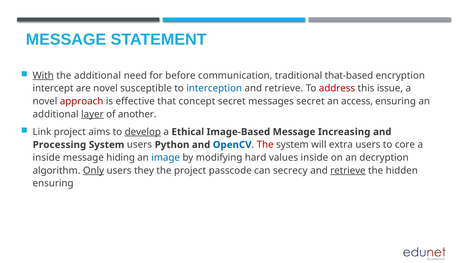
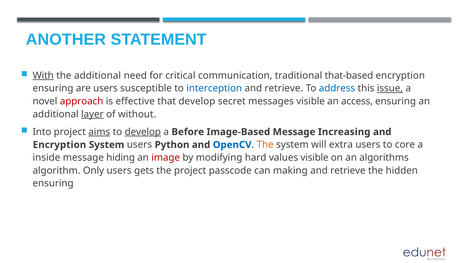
MESSAGE: MESSAGE -> ANOTHER (66, 39)
before: before -> critical (180, 76)
intercept: intercept -> ensuring (53, 89)
are novel: novel -> users (105, 89)
address colour: red -> blue (337, 89)
issue underline: none -> present (390, 89)
that concept: concept -> develop (197, 101)
messages secret: secret -> visible (311, 101)
another: another -> without (137, 114)
Link: Link -> Into (42, 132)
aims underline: none -> present (99, 132)
Ethical: Ethical -> Before (188, 132)
Processing: Processing -> Encryption (59, 145)
The colour: red -> orange (265, 145)
image colour: blue -> red (166, 158)
values inside: inside -> visible (315, 158)
decryption: decryption -> algorithms (384, 158)
Only underline: present -> none (94, 171)
they: they -> gets (144, 171)
secrecy: secrecy -> making (290, 171)
retrieve underline: present -> none (348, 171)
